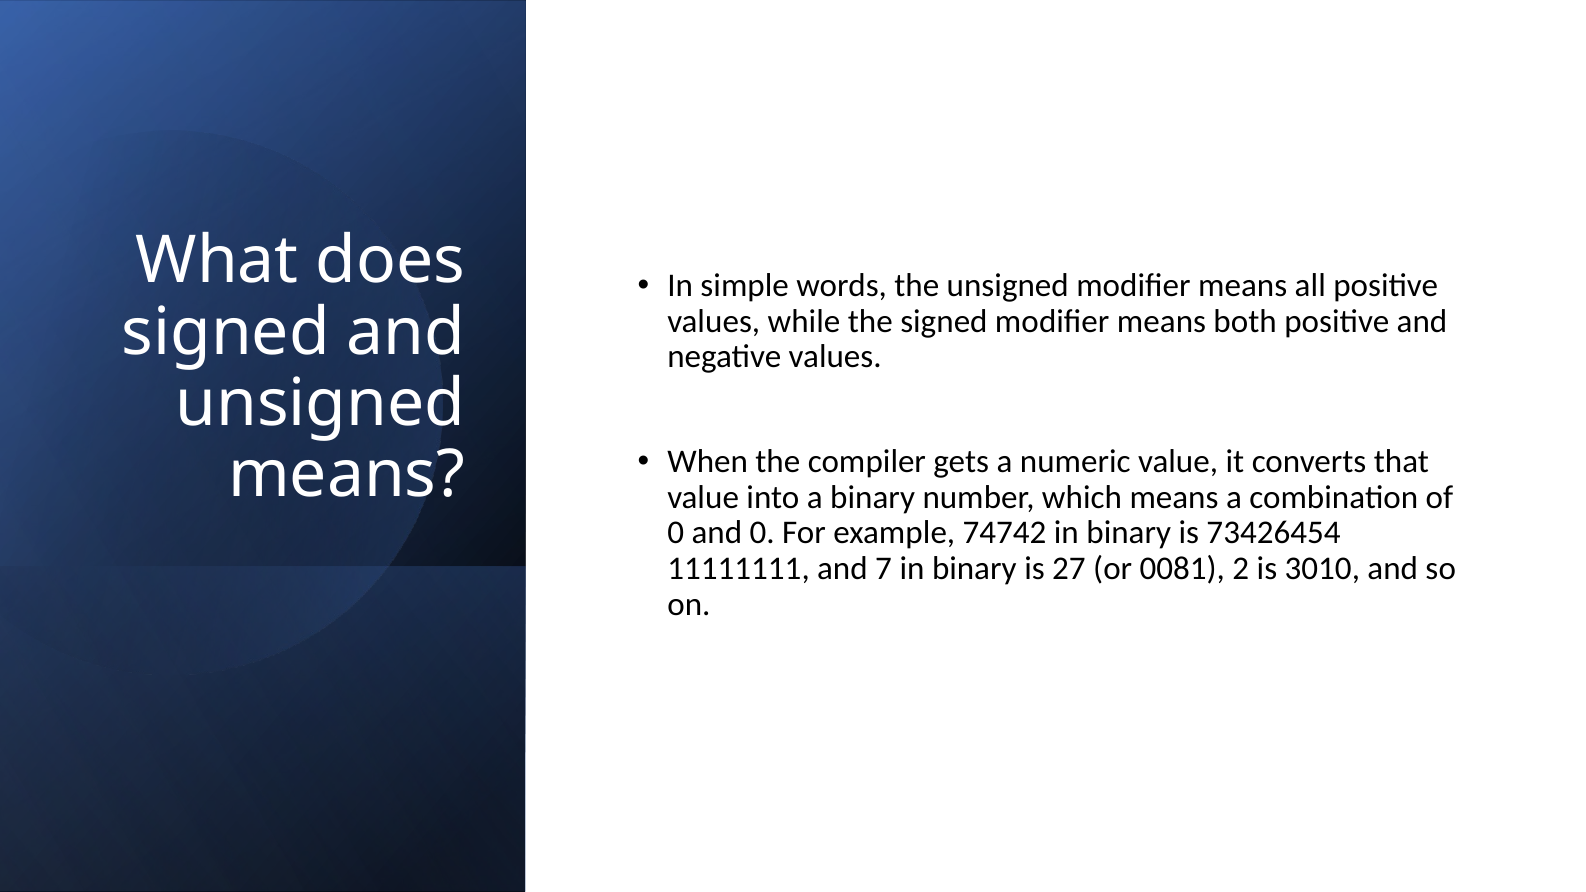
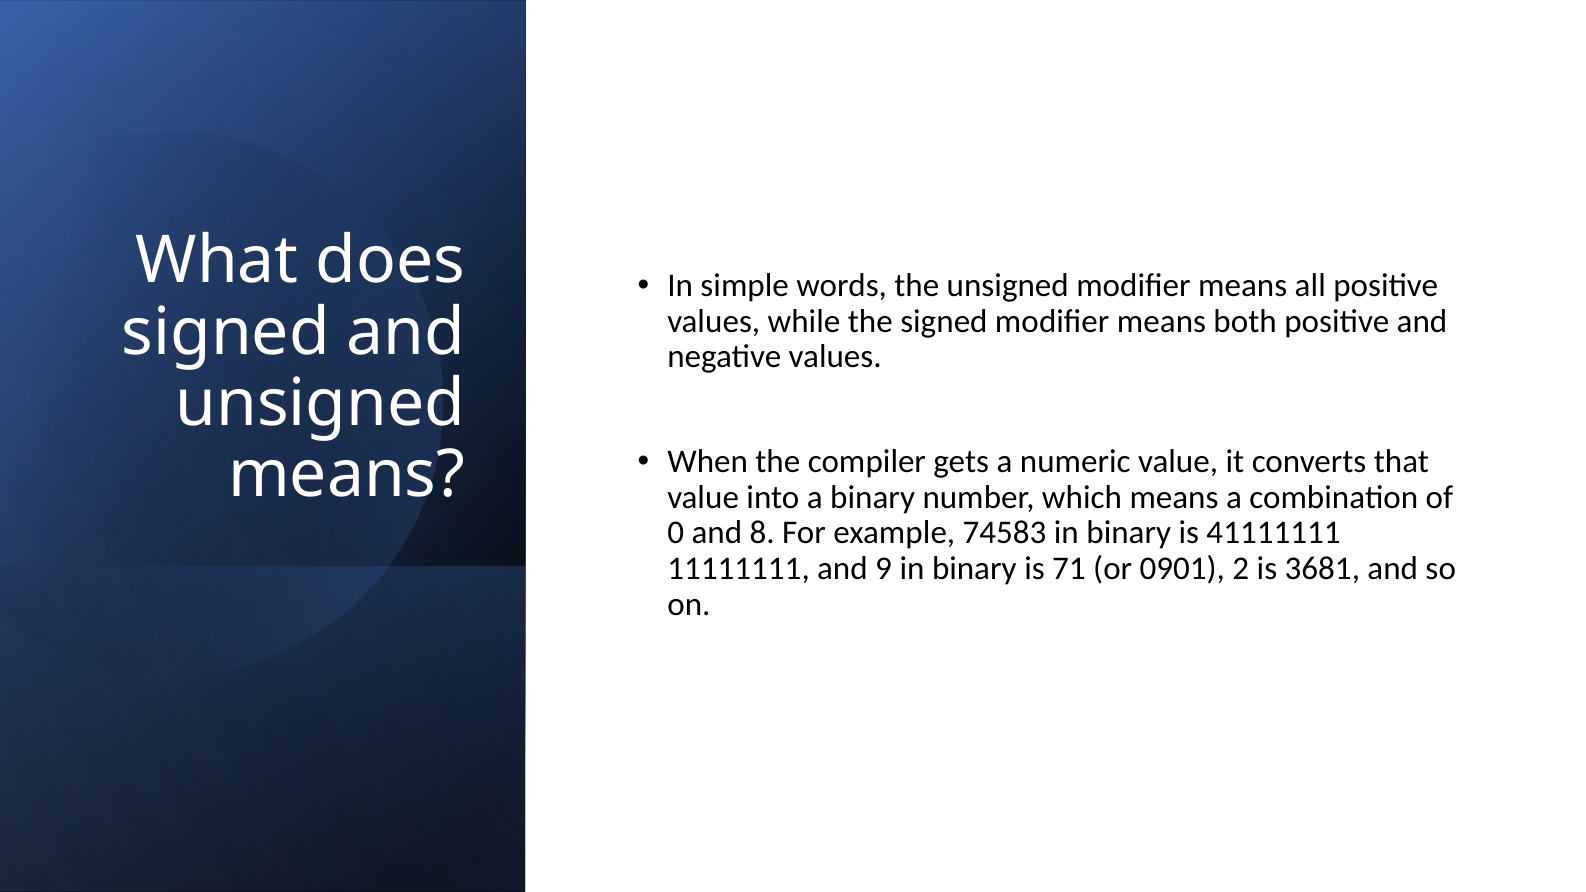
and 0: 0 -> 8 (762, 533)
74742: 74742 -> 74583 (1005, 533)
73426454: 73426454 -> 41111111 (1274, 533)
7: 7 -> 9 (884, 569)
27: 27 -> 71 (1069, 569)
0081: 0081 -> 0901 (1182, 569)
3010: 3010 -> 3681 (1322, 569)
